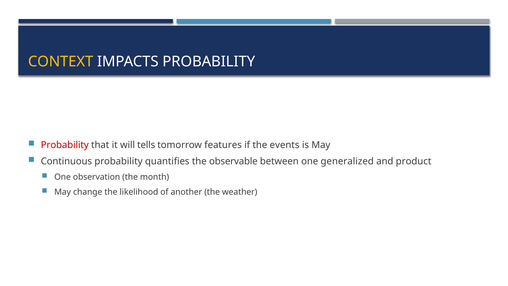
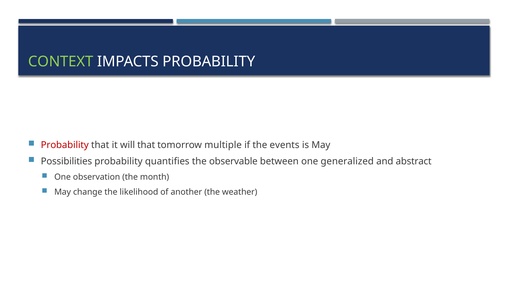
CONTEXT colour: yellow -> light green (61, 62)
will tells: tells -> that (146, 145)
features: features -> multiple (223, 145)
Continuous: Continuous -> Possibilities (66, 161)
product: product -> abstract (414, 161)
